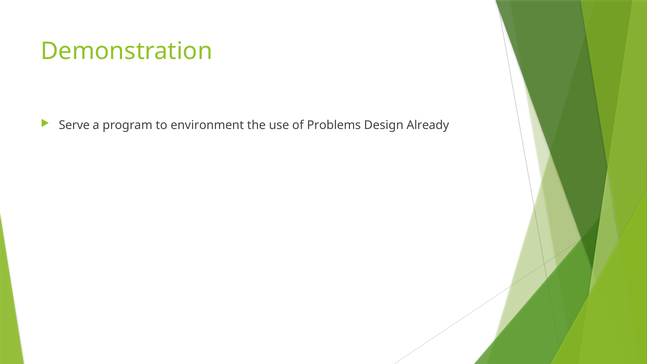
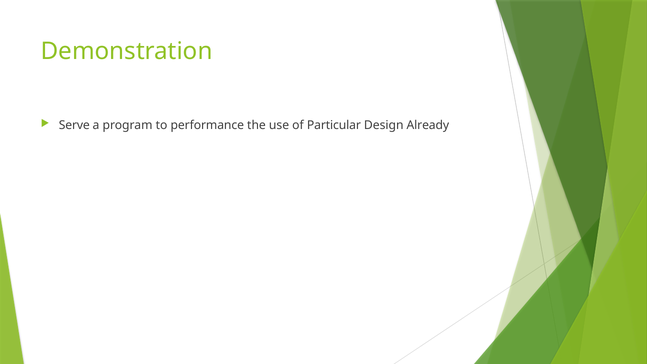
environment: environment -> performance (207, 125)
Problems: Problems -> Particular (334, 125)
